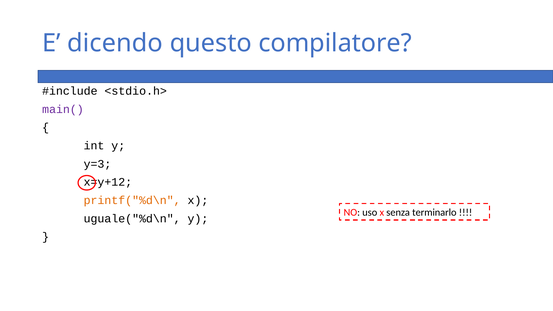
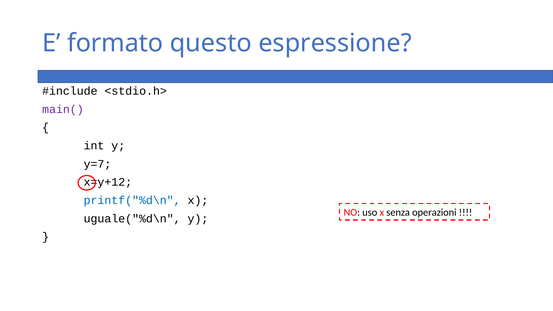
dicendo: dicendo -> formato (115, 43)
compilatore: compilatore -> espressione (335, 43)
y=3: y=3 -> y=7 (97, 164)
printf("%d\n colour: orange -> blue (132, 200)
terminarlo: terminarlo -> operazioni (434, 212)
